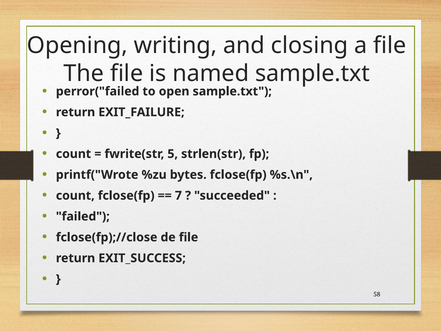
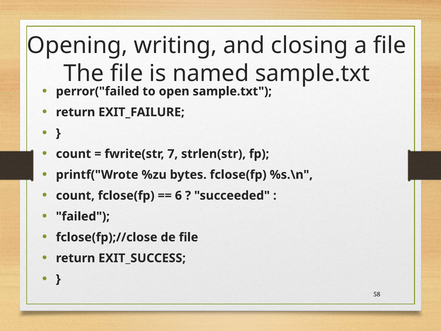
5: 5 -> 7 (173, 154)
7: 7 -> 6 (178, 195)
